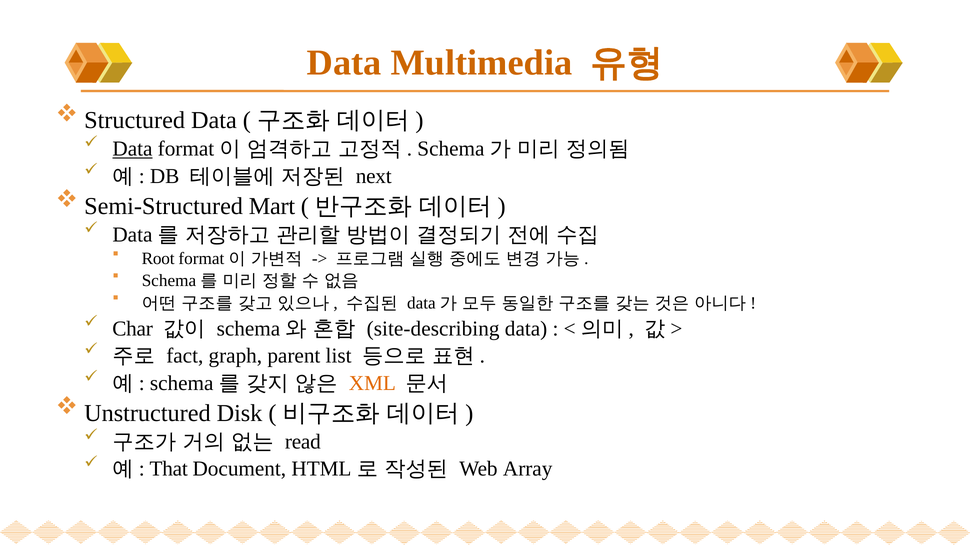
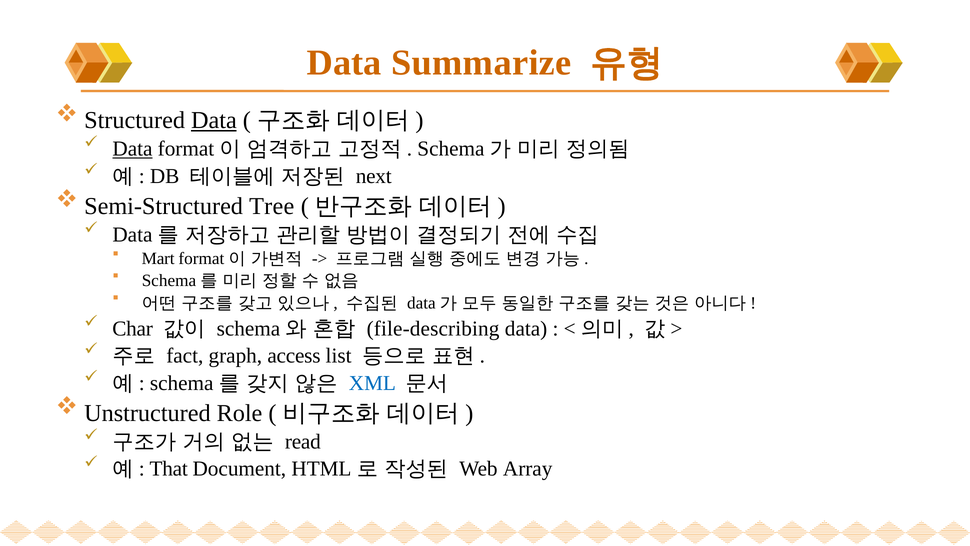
Multimedia: Multimedia -> Summarize (481, 63)
Data underline: none -> present (214, 120)
Mart: Mart -> Tree (272, 206)
Root: Root -> Mart (158, 258)
site-describing: site-describing -> file-describing (433, 328)
parent: parent -> access (294, 356)
XML colour: orange -> blue (372, 383)
Disk: Disk -> Role (240, 413)
